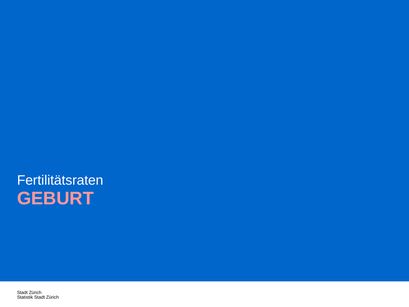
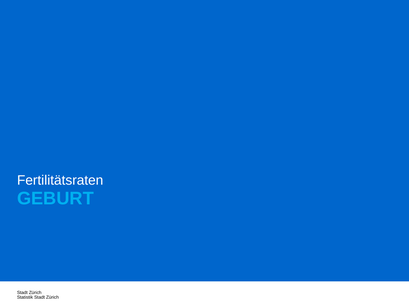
GEBURT colour: pink -> light blue (55, 198)
